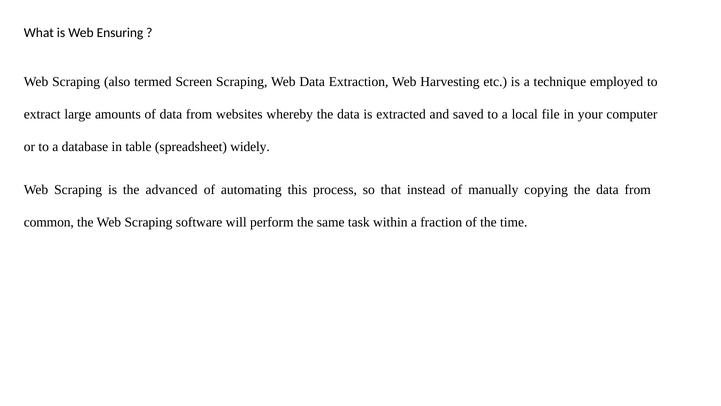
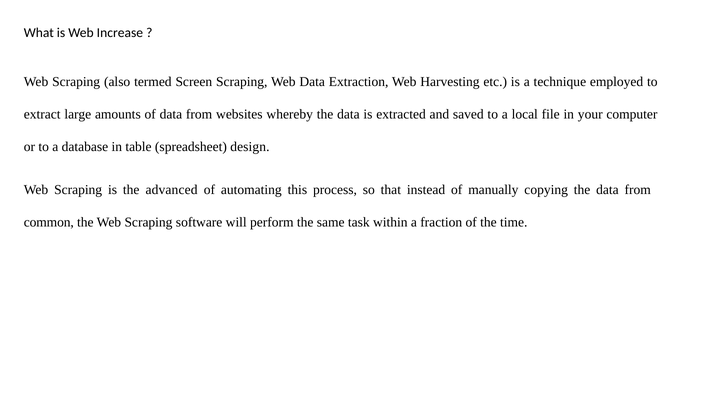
Ensuring: Ensuring -> Increase (120, 33)
widely: widely -> design (250, 146)
